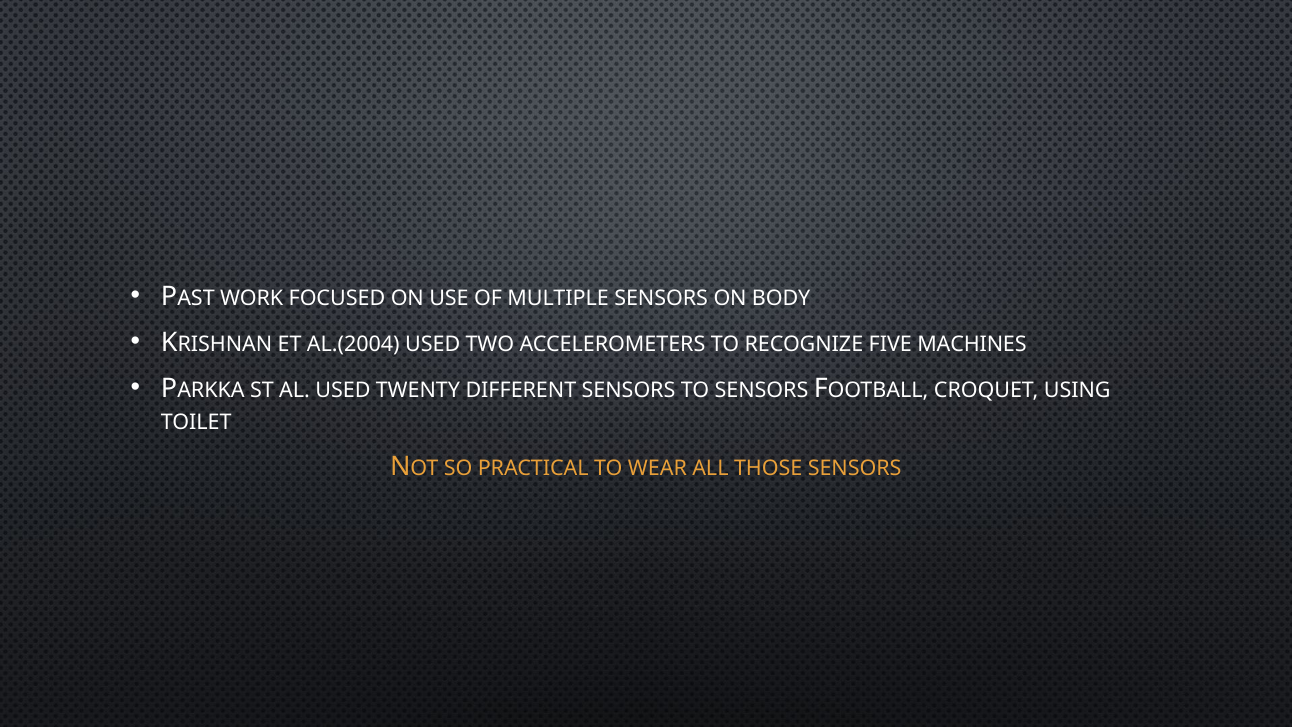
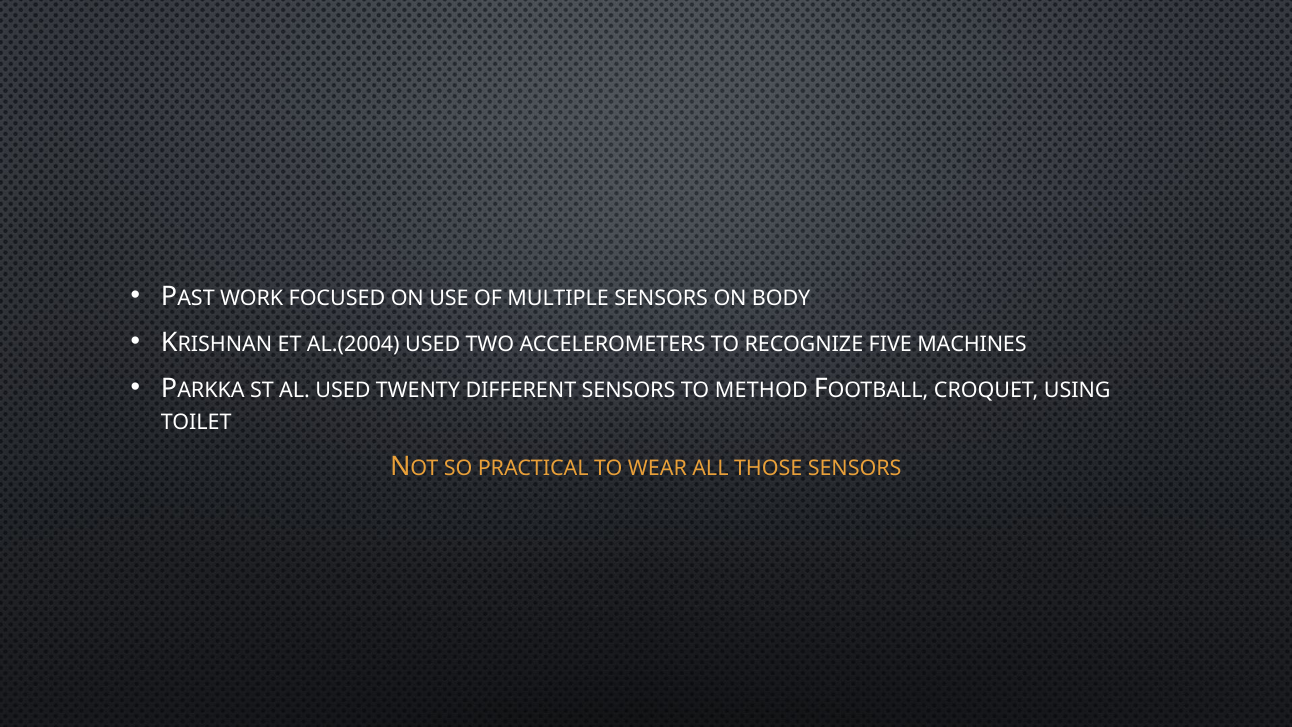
TO SENSORS: SENSORS -> METHOD (761, 390)
